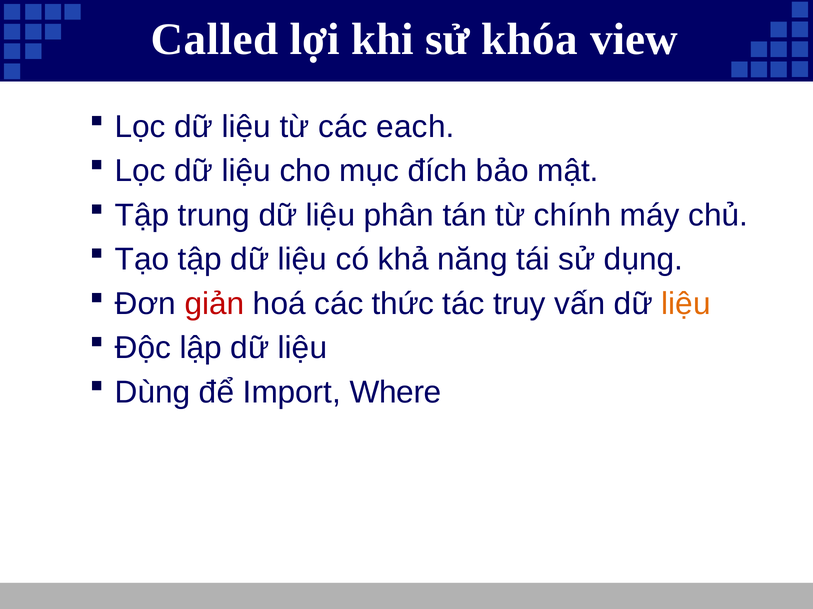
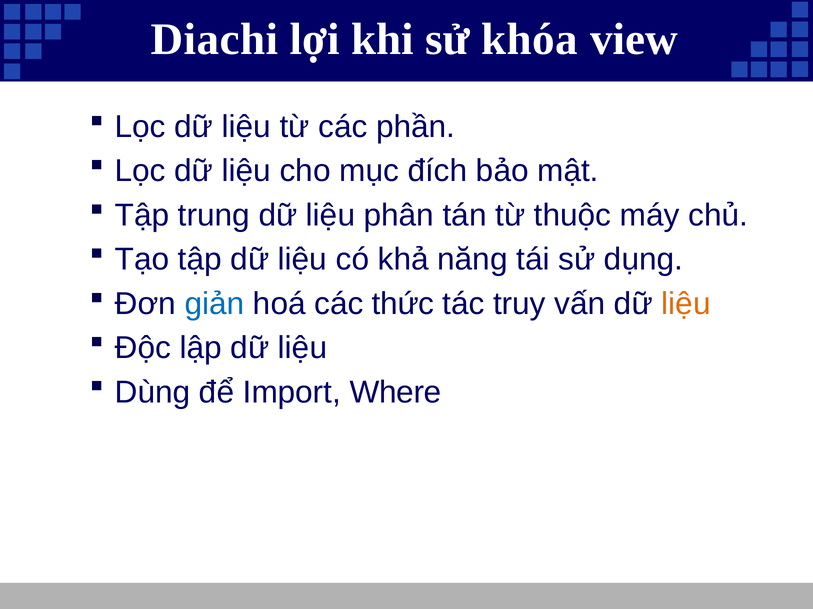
Called: Called -> Diachi (214, 39)
each: each -> phần (416, 127)
chính: chính -> thuộc (573, 215)
giản colour: red -> blue (214, 304)
